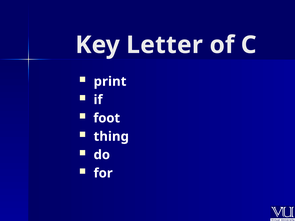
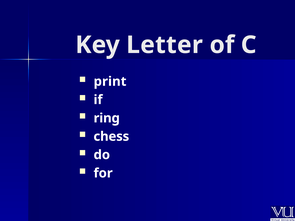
foot: foot -> ring (107, 118)
thing: thing -> chess (111, 137)
